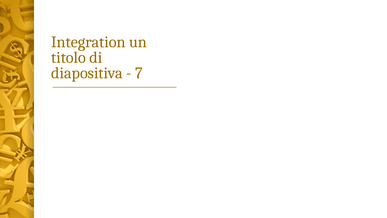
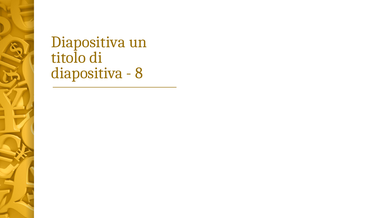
Integration: Integration -> Diapositiva (88, 42)
7: 7 -> 8 (139, 73)
